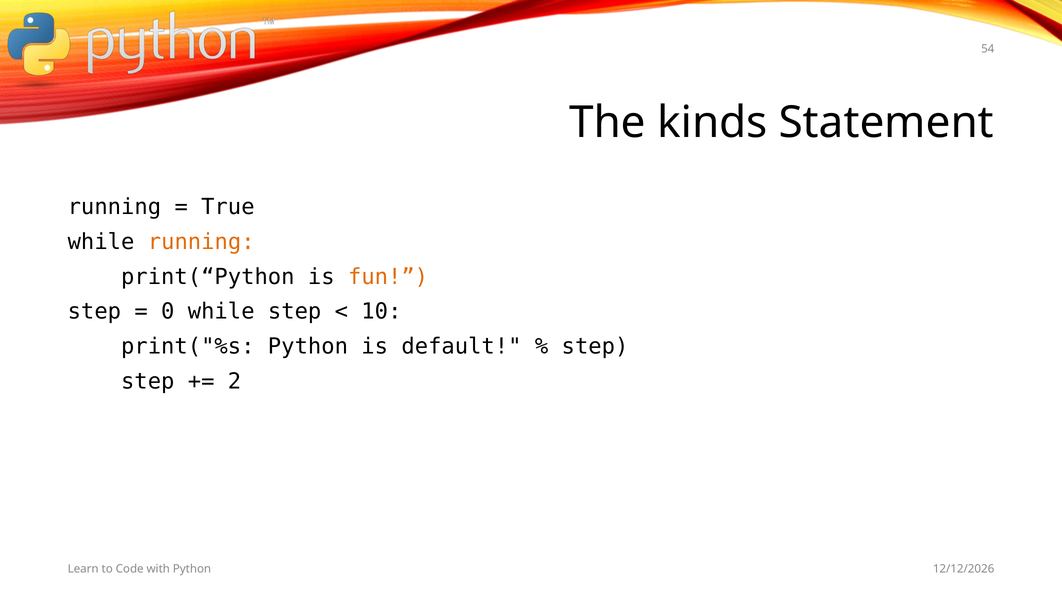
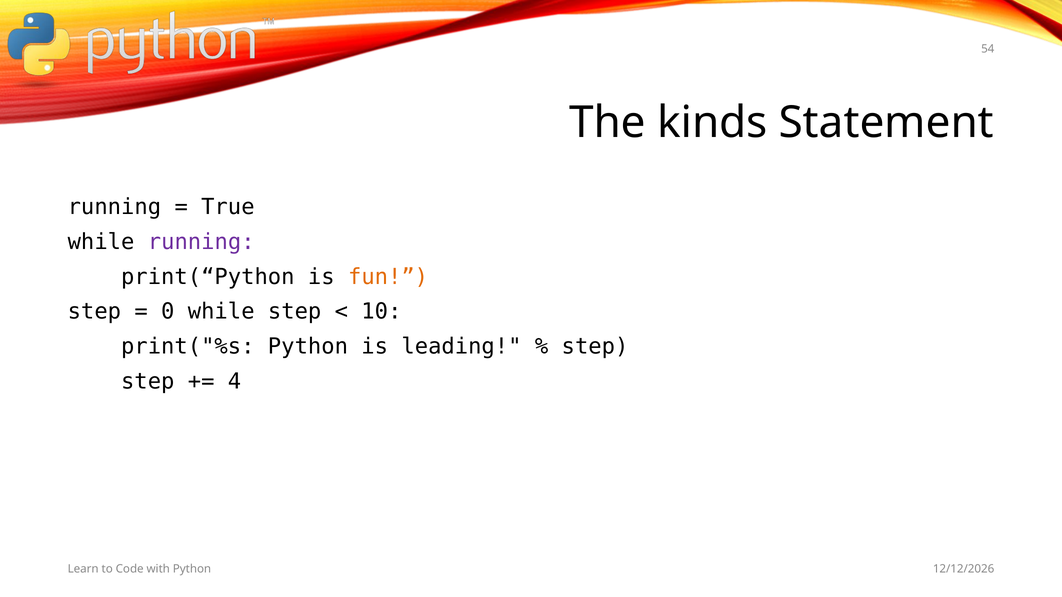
running colour: orange -> purple (201, 242)
default: default -> leading (461, 347)
2: 2 -> 4 (235, 382)
